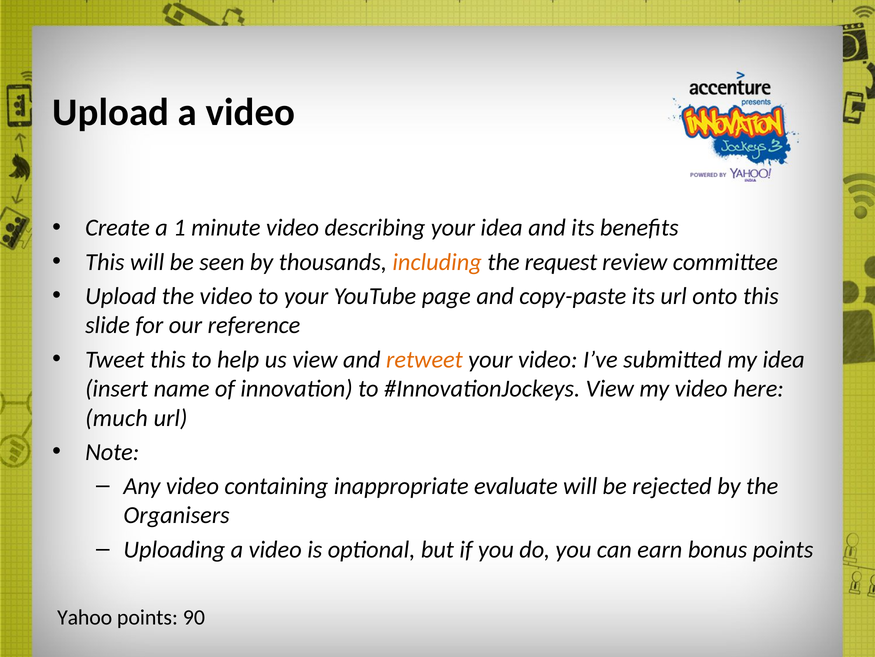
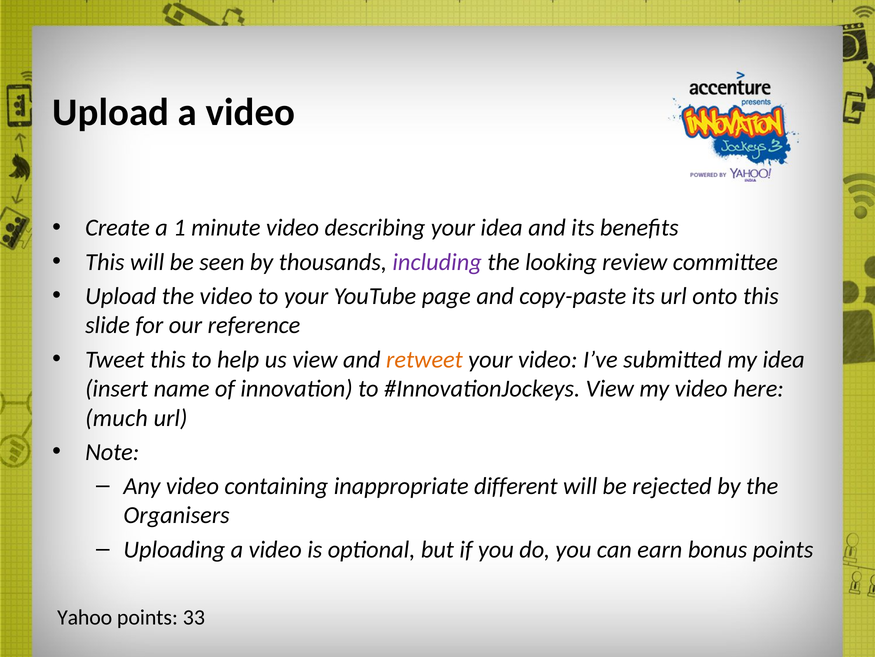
including colour: orange -> purple (437, 262)
request: request -> looking (561, 262)
evaluate: evaluate -> different (516, 486)
90: 90 -> 33 (194, 617)
